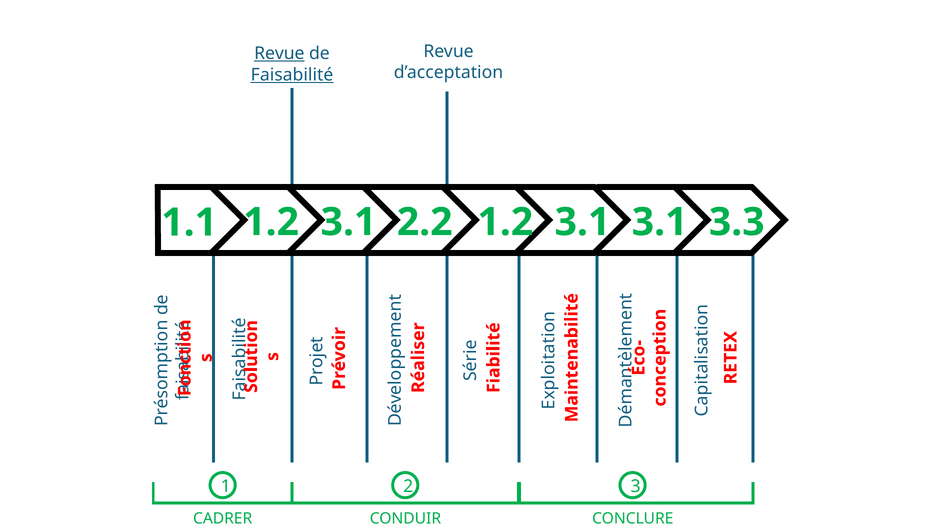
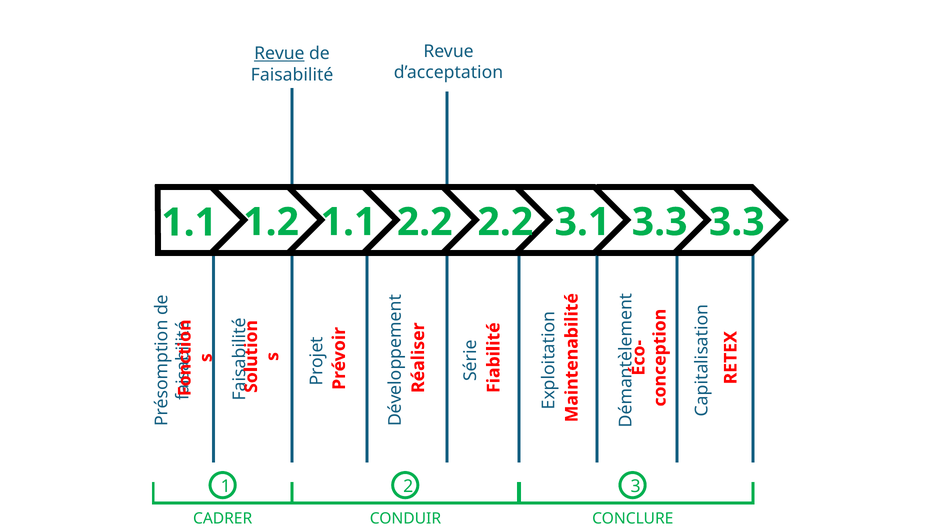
Faisabilité underline: present -> none (292, 75)
1.1 1.2 3.1: 3.1 -> 1.1 (349, 222)
2.2 1.2: 1.2 -> 2.2 (505, 222)
3.1 3.1: 3.1 -> 3.3 (660, 222)
